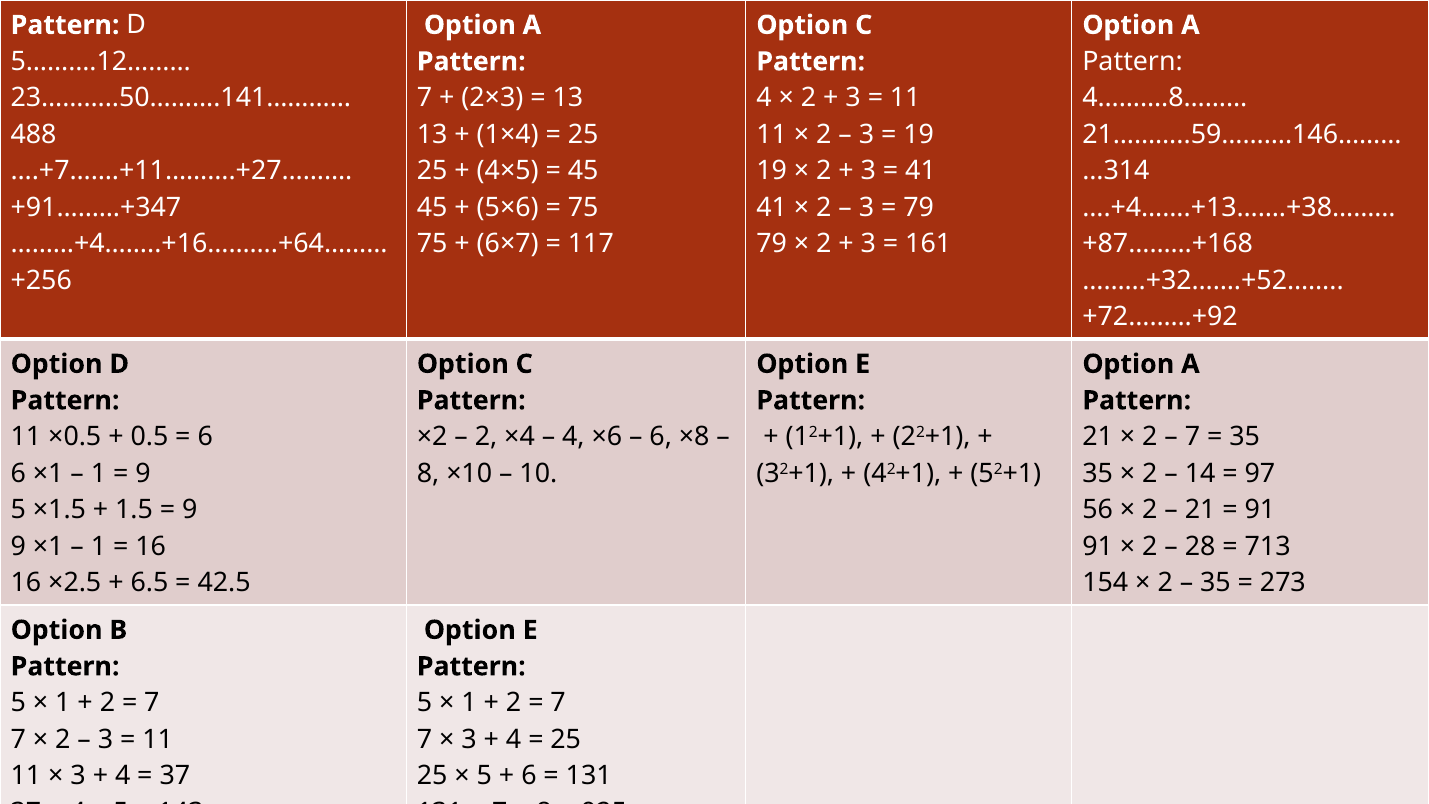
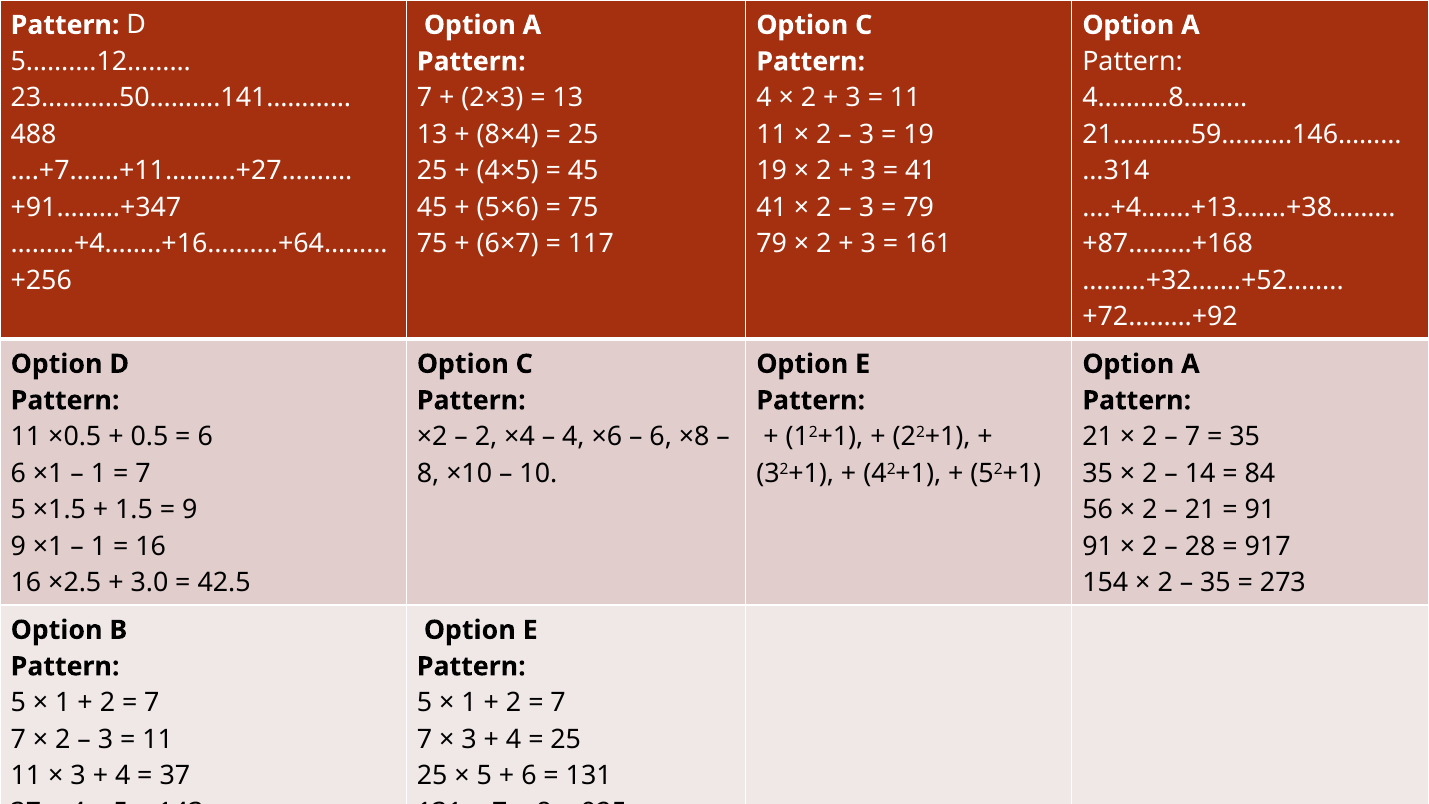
1×4: 1×4 -> 8×4 (508, 134)
9: 9 -> 7 (143, 473)
97: 97 -> 84 (1260, 473)
713: 713 -> 917 (1268, 546)
6.5: 6.5 -> 3.0 (150, 583)
